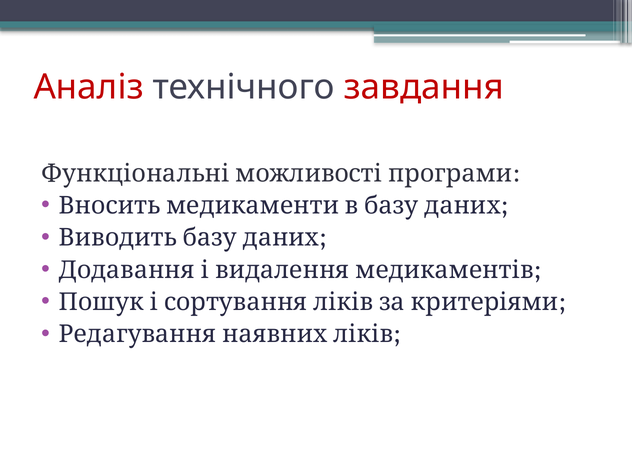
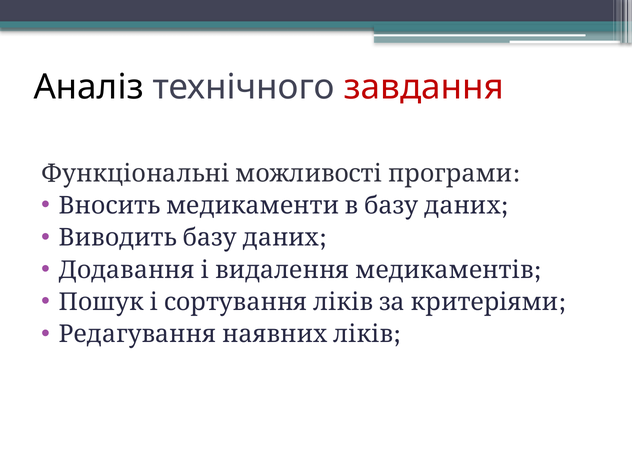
Аналіз colour: red -> black (89, 87)
